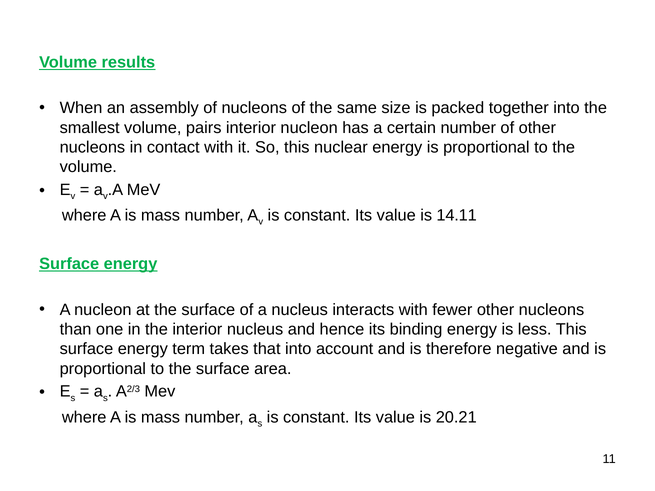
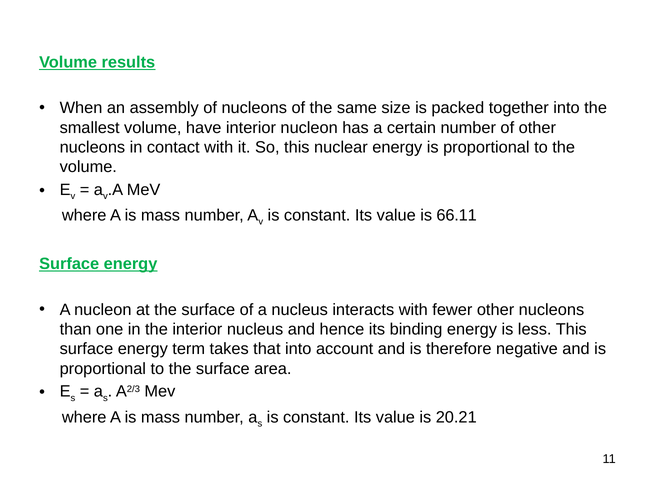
pairs: pairs -> have (204, 128)
14.11: 14.11 -> 66.11 (457, 216)
